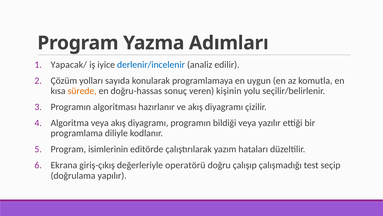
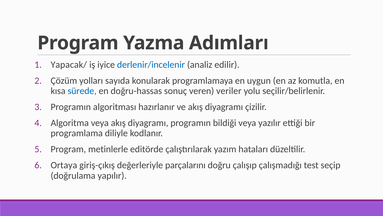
sürede colour: orange -> blue (82, 91)
kişinin: kişinin -> veriler (229, 91)
isimlerinin: isimlerinin -> metinlerle (108, 149)
Ekrana: Ekrana -> Ortaya (64, 165)
operatörü: operatörü -> parçalarını (185, 165)
